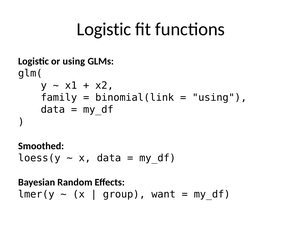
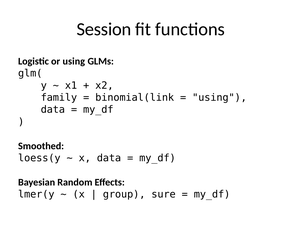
Logistic: Logistic -> Session (104, 29)
want: want -> sure (164, 194)
